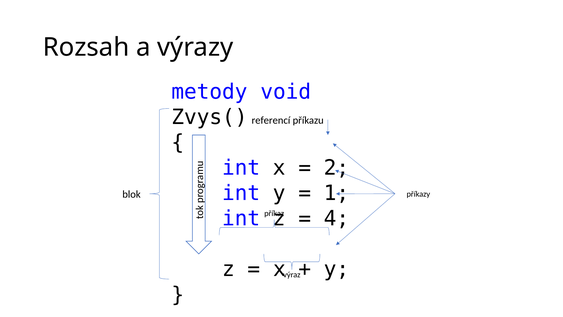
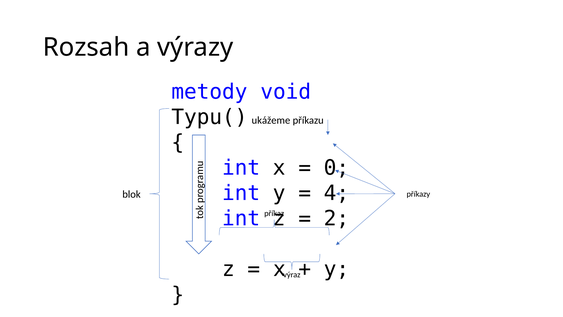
Zvys(: Zvys( -> Typu( (210, 117)
referencí: referencí -> ukážeme (271, 120)
2: 2 -> 0 (337, 168)
1: 1 -> 4 (337, 193)
4: 4 -> 2 (337, 218)
